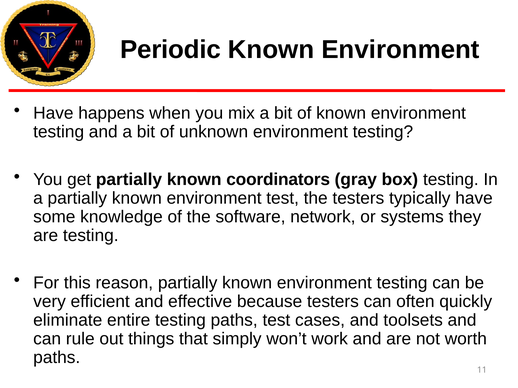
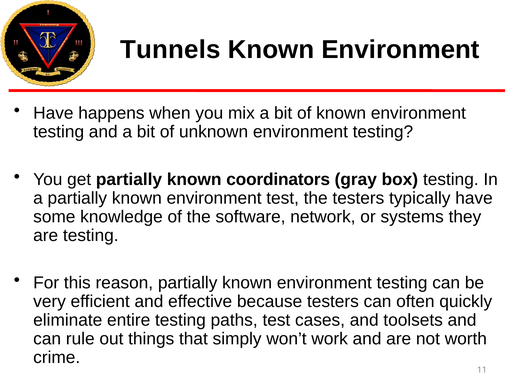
Periodic: Periodic -> Tunnels (170, 50)
paths: paths -> crime (57, 358)
